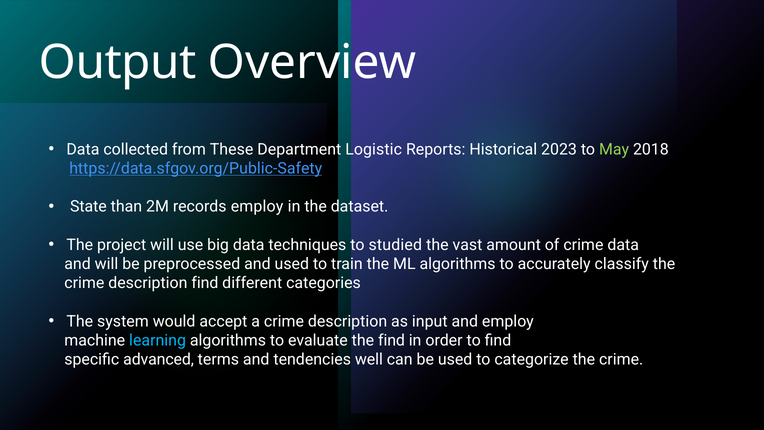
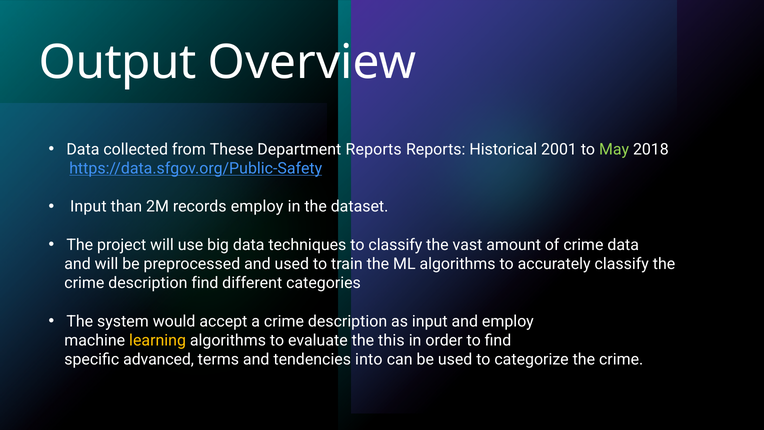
Department Logistic: Logistic -> Reports (374, 149)
2023: 2023 -> 2001 (559, 149)
State: State -> Input (88, 207)
to studied: studied -> classify (395, 245)
learning colour: light blue -> yellow (158, 340)
the find: find -> this (391, 340)
well: well -> into (369, 359)
